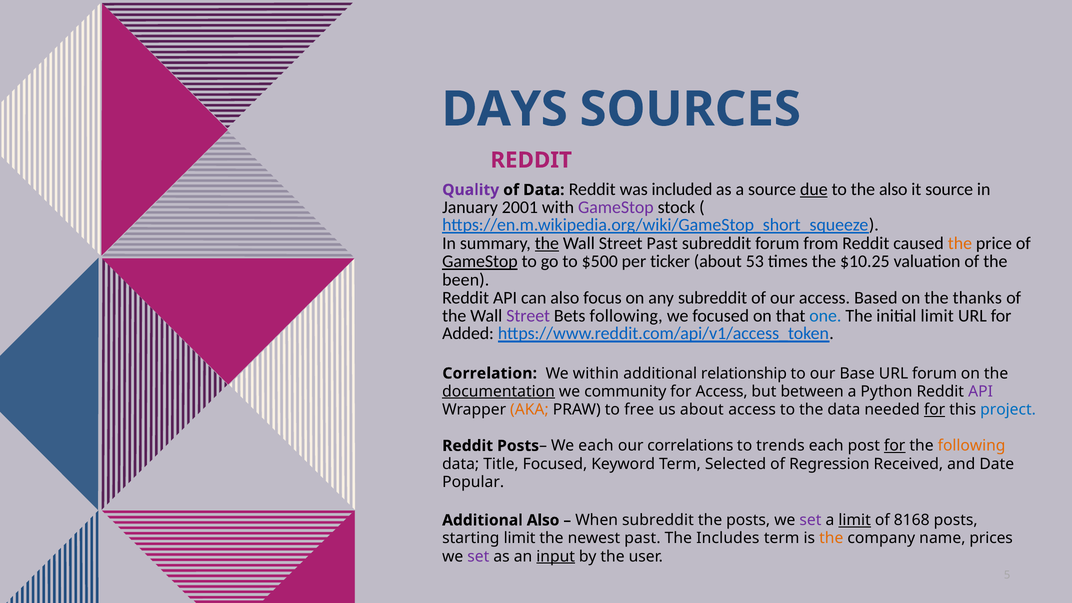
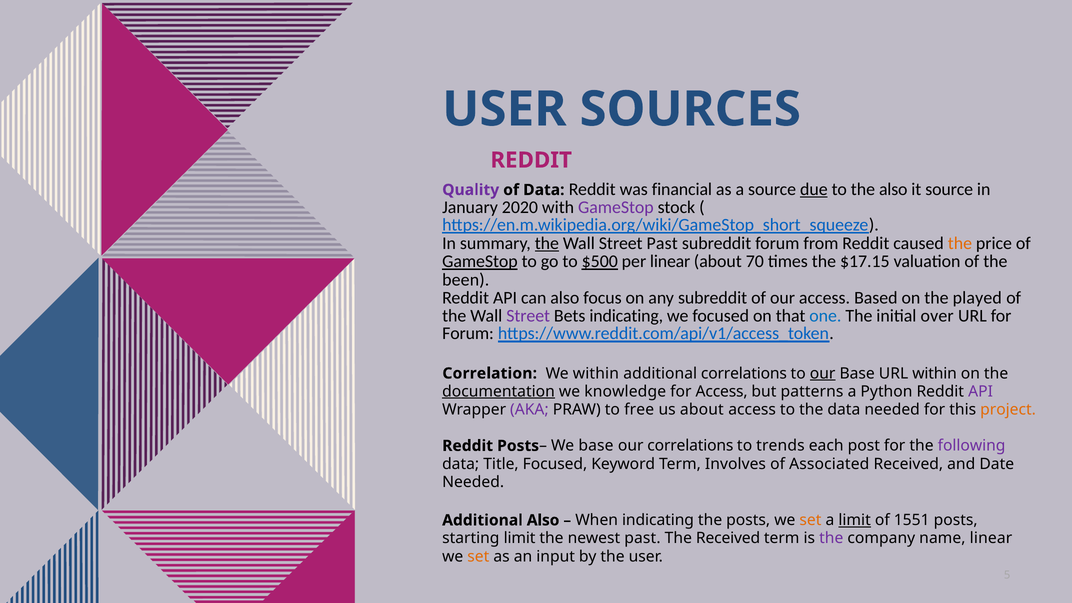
DAYS: DAYS -> USER (504, 109)
included: included -> financial (682, 189)
2001: 2001 -> 2020 (520, 207)
$500 underline: none -> present (600, 262)
per ticker: ticker -> linear (670, 262)
53: 53 -> 70 (755, 262)
$10.25: $10.25 -> $17.15 (865, 262)
thanks: thanks -> played (977, 298)
Bets following: following -> indicating (626, 316)
initial limit: limit -> over (937, 316)
Added: Added -> Forum (468, 334)
additional relationship: relationship -> correlations (744, 373)
our underline: none -> present (823, 373)
URL forum: forum -> within (935, 373)
community: community -> knowledge (625, 391)
between: between -> patterns (812, 391)
AKA colour: orange -> purple (529, 410)
for underline: present -> none (935, 410)
project colour: blue -> orange (1008, 410)
We each: each -> base (596, 446)
for underline: present -> none (895, 446)
following colour: orange -> purple (972, 446)
Selected: Selected -> Involves (735, 464)
Regression: Regression -> Associated (829, 464)
Popular: Popular -> Needed (473, 482)
When subreddit: subreddit -> indicating (658, 520)
set colour: purple -> orange (810, 520)
8168: 8168 -> 1551 (912, 520)
The Includes: Includes -> Received (728, 538)
the colour: orange -> purple (831, 538)
name prices: prices -> linear (991, 538)
set colour: purple -> orange (478, 556)
input underline: present -> none (556, 556)
